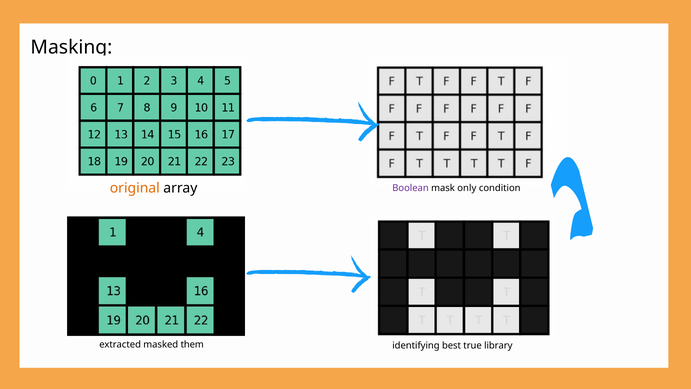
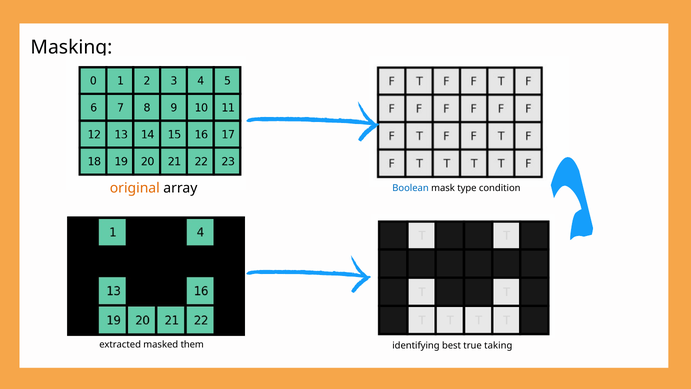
Boolean colour: purple -> blue (411, 188)
only: only -> type (467, 188)
library: library -> taking (498, 345)
